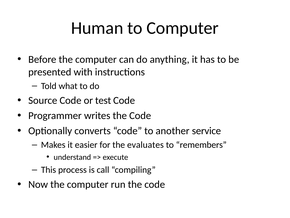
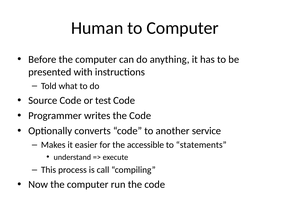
evaluates: evaluates -> accessible (146, 145)
remembers: remembers -> statements (201, 145)
